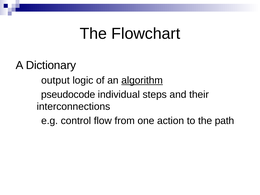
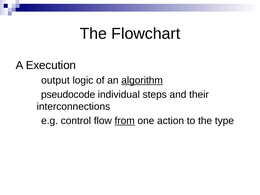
Dictionary: Dictionary -> Execution (51, 65)
from underline: none -> present (125, 121)
path: path -> type (224, 121)
